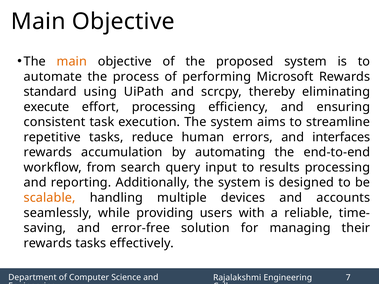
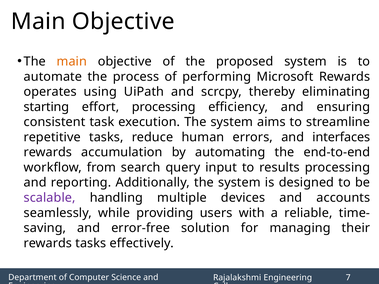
standard: standard -> operates (50, 92)
execute: execute -> starting (46, 107)
scalable colour: orange -> purple (50, 198)
